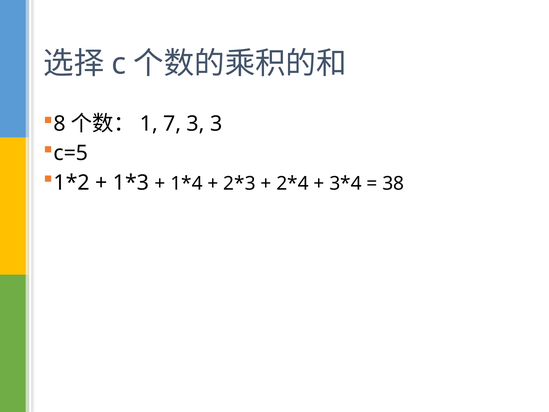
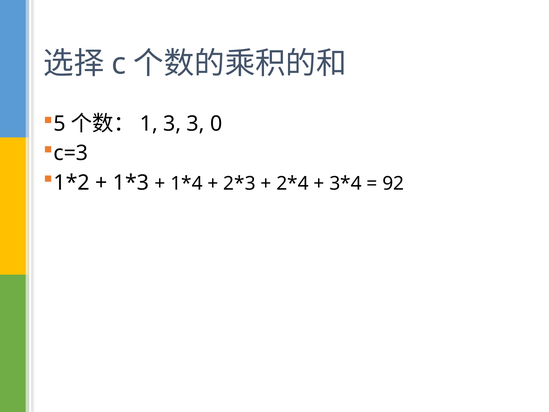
8: 8 -> 5 (60, 124)
1 7: 7 -> 3 (172, 124)
3 3: 3 -> 0 (216, 124)
c=5: c=5 -> c=3 (71, 153)
38: 38 -> 92 (393, 183)
